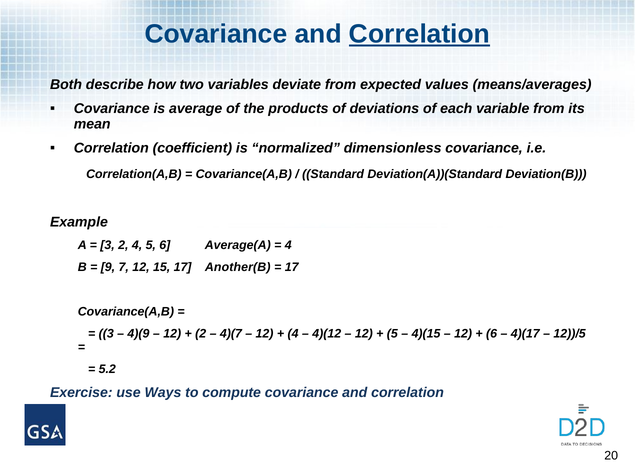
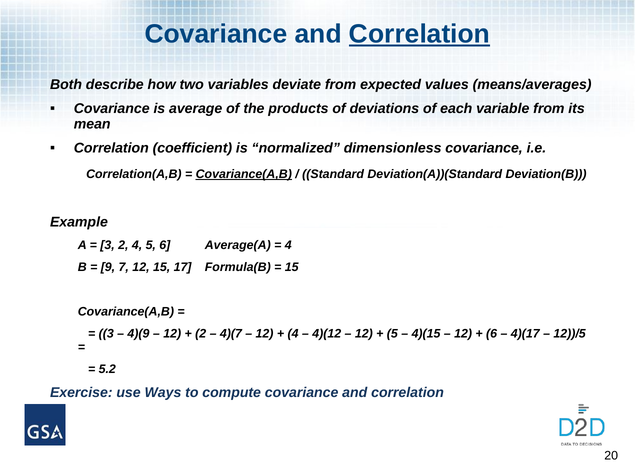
Covariance(A,B underline: none -> present (244, 174)
Another(B: Another(B -> Formula(B (238, 267)
17: 17 -> 15 (292, 267)
